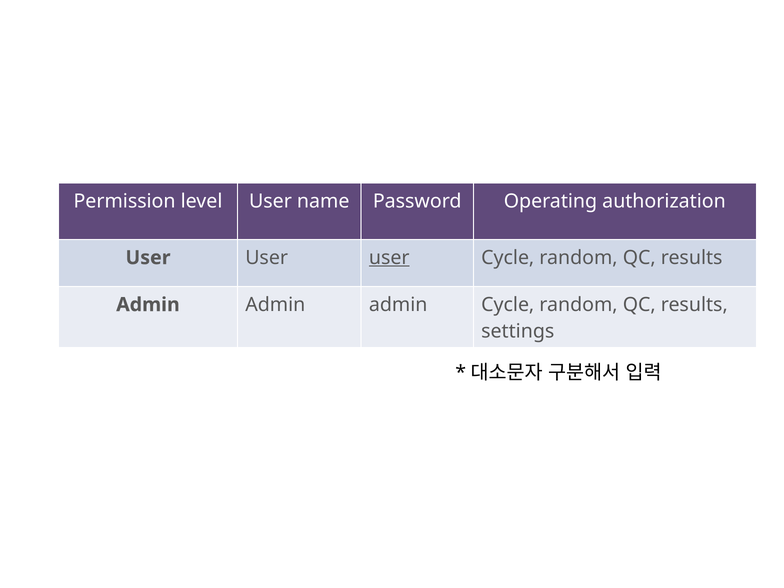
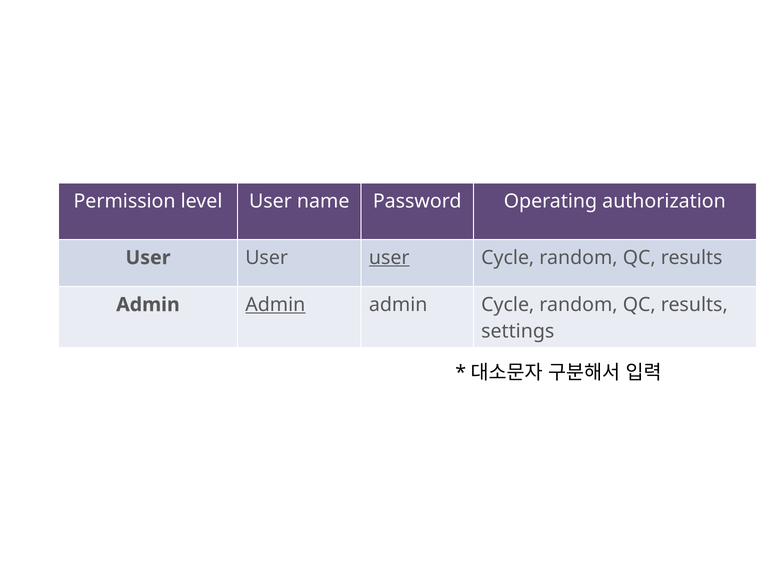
Admin underline: none -> present (275, 305)
